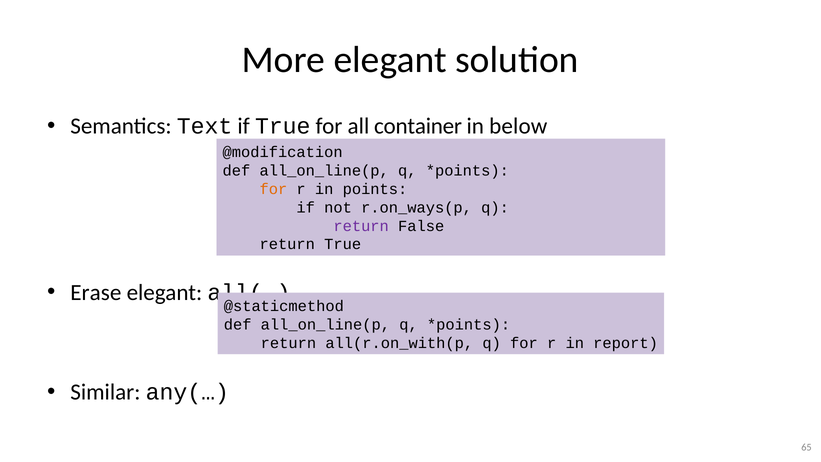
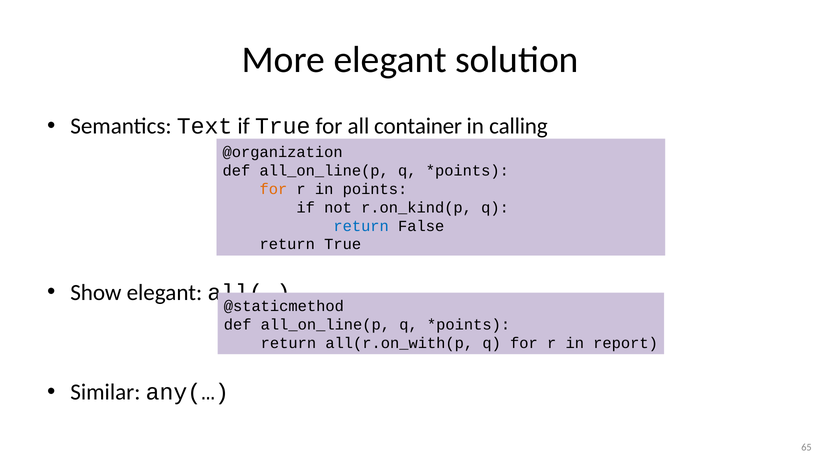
below: below -> calling (518, 126)
@modification: @modification -> @organization (283, 152)
r.on_ways(p: r.on_ways(p -> r.on_kind(p (417, 207)
return colour: purple -> blue (361, 226)
Erase: Erase -> Show (96, 292)
